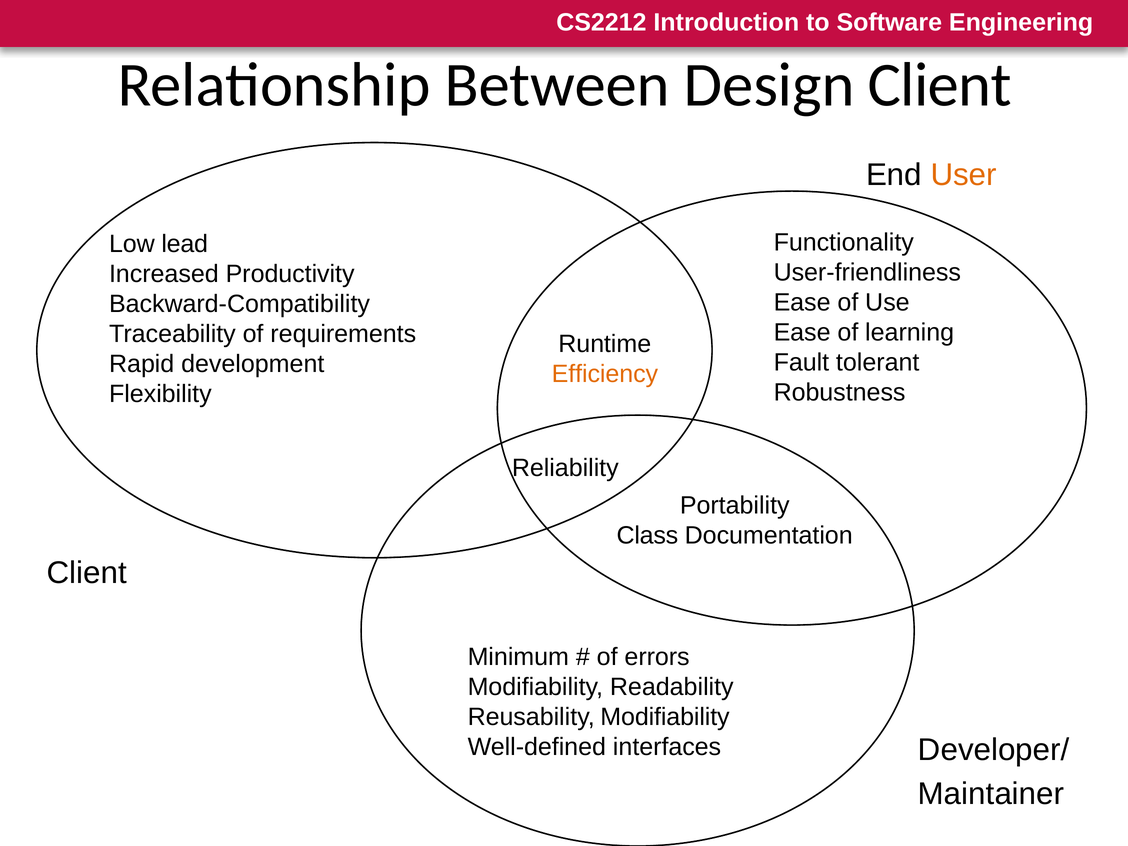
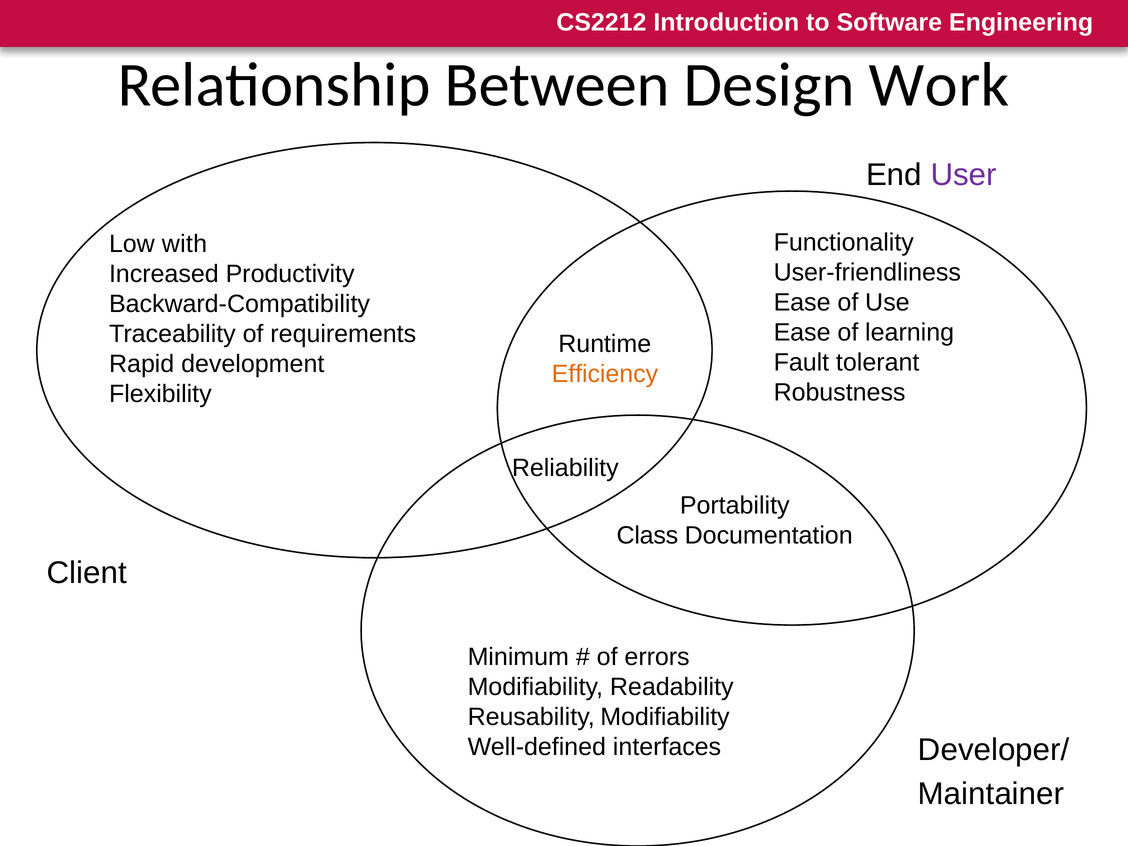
Design Client: Client -> Work (939, 85)
User colour: orange -> purple (964, 175)
lead: lead -> with (184, 244)
